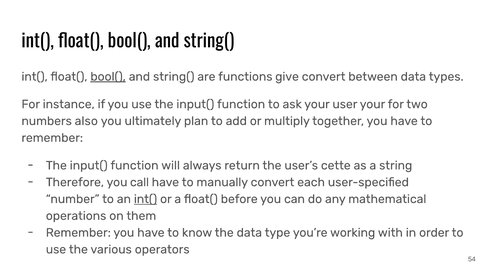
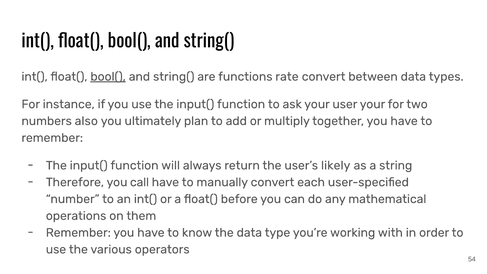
give: give -> rate (287, 77)
cette: cette -> likely (336, 165)
int( underline: present -> none (146, 199)
